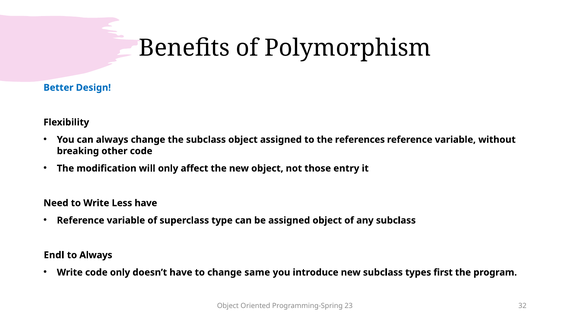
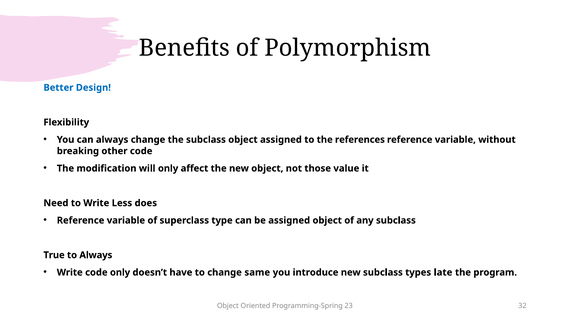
entry: entry -> value (346, 168)
Less have: have -> does (146, 203)
Endl: Endl -> True (54, 255)
first: first -> late (443, 272)
